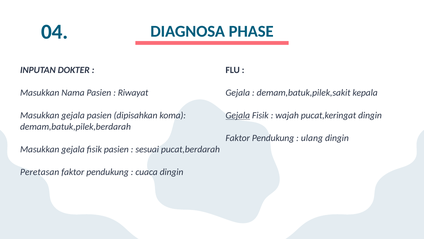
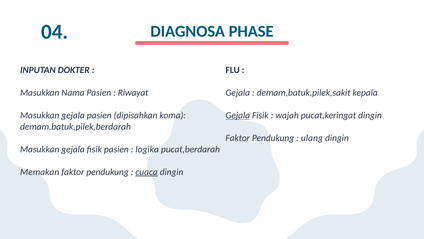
sesuai: sesuai -> logika (147, 149)
Peretasan: Peretasan -> Memakan (40, 172)
cuaca underline: none -> present (147, 172)
